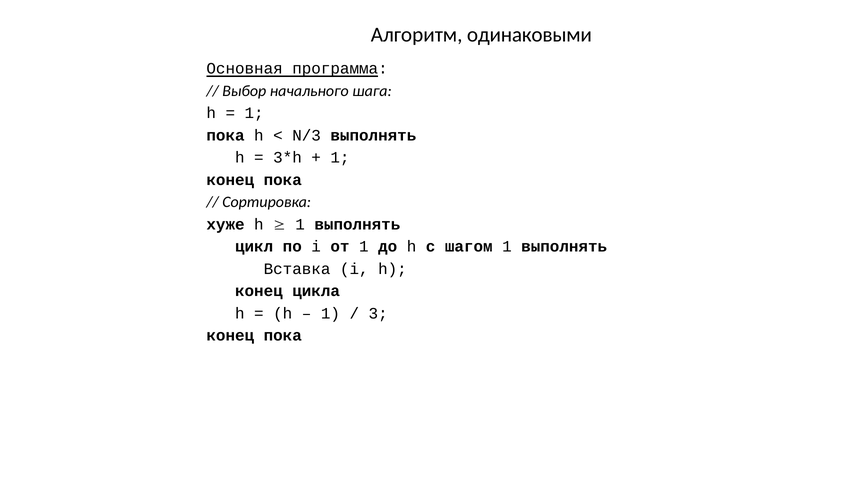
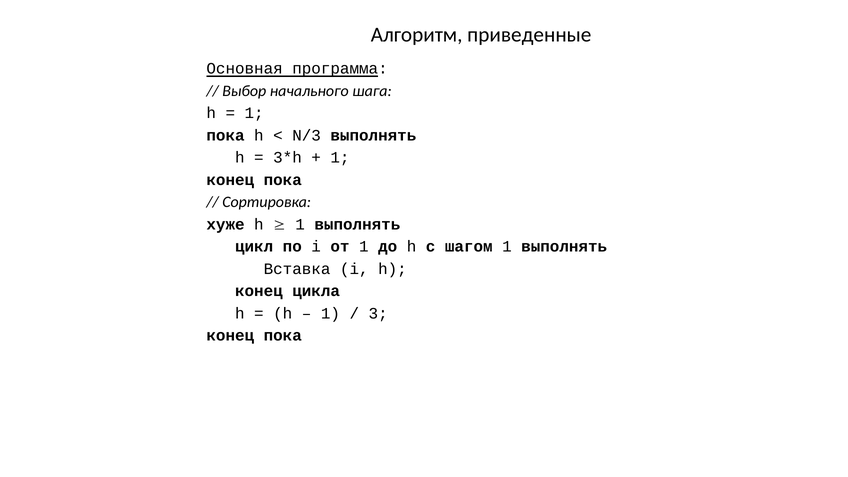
одинаковыми: одинаковыми -> приведенные (529, 35)
